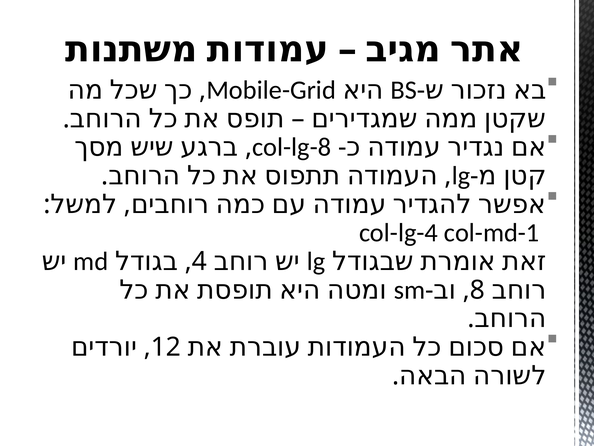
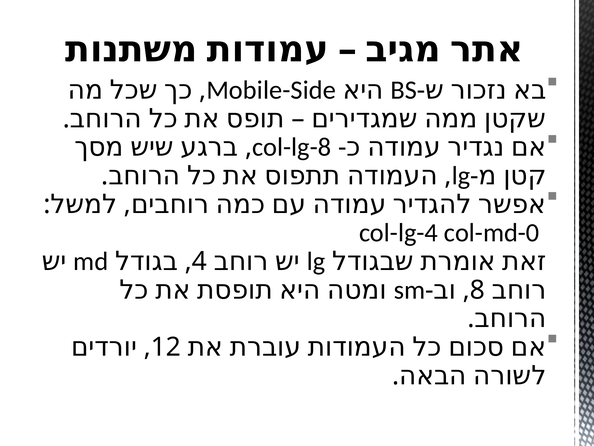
Mobile-Grid: Mobile-Grid -> Mobile-Side (271, 90)
col-md-1: col-md-1 -> col-md-0 (492, 233)
